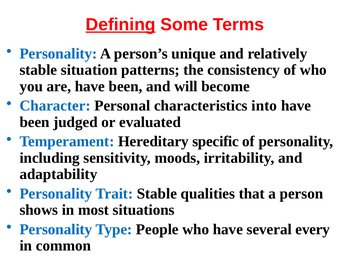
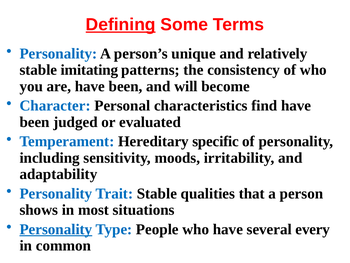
situation: situation -> imitating (89, 70)
into: into -> find (264, 106)
Personality underline: none -> present (56, 229)
